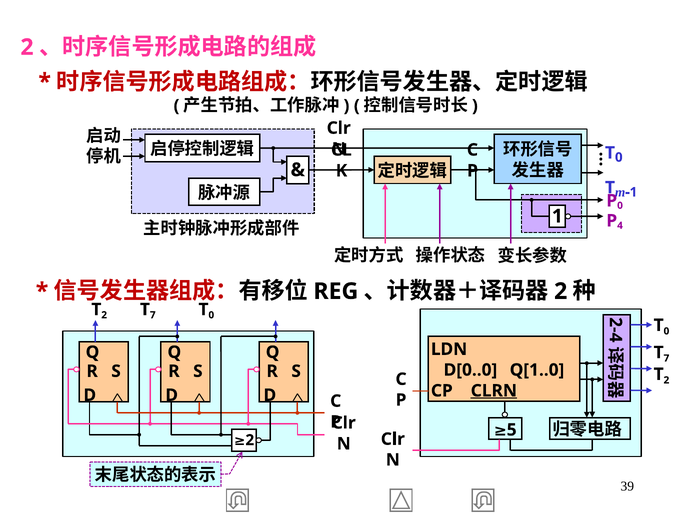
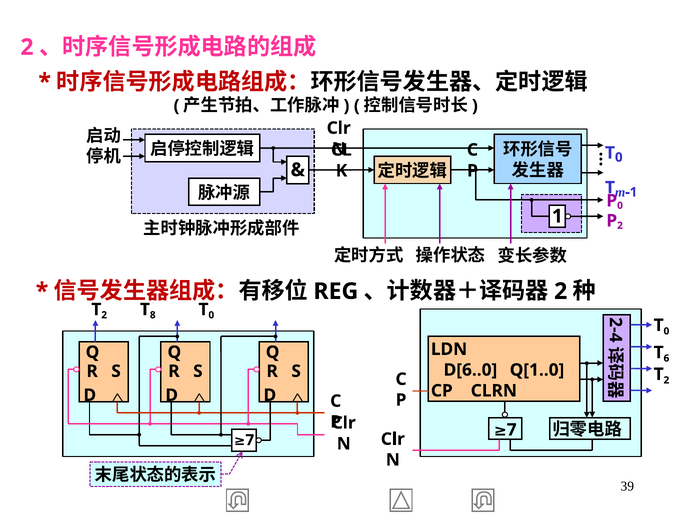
4: 4 -> 2 (620, 225)
7: 7 -> 8 (153, 315)
7: 7 -> 6 (666, 358)
D[0..0: D[0..0 -> D[6..0 (470, 370)
CLRN underline: present -> none (494, 391)
5: 5 -> 7 (512, 430)
2: 2 -> 7 (250, 440)
